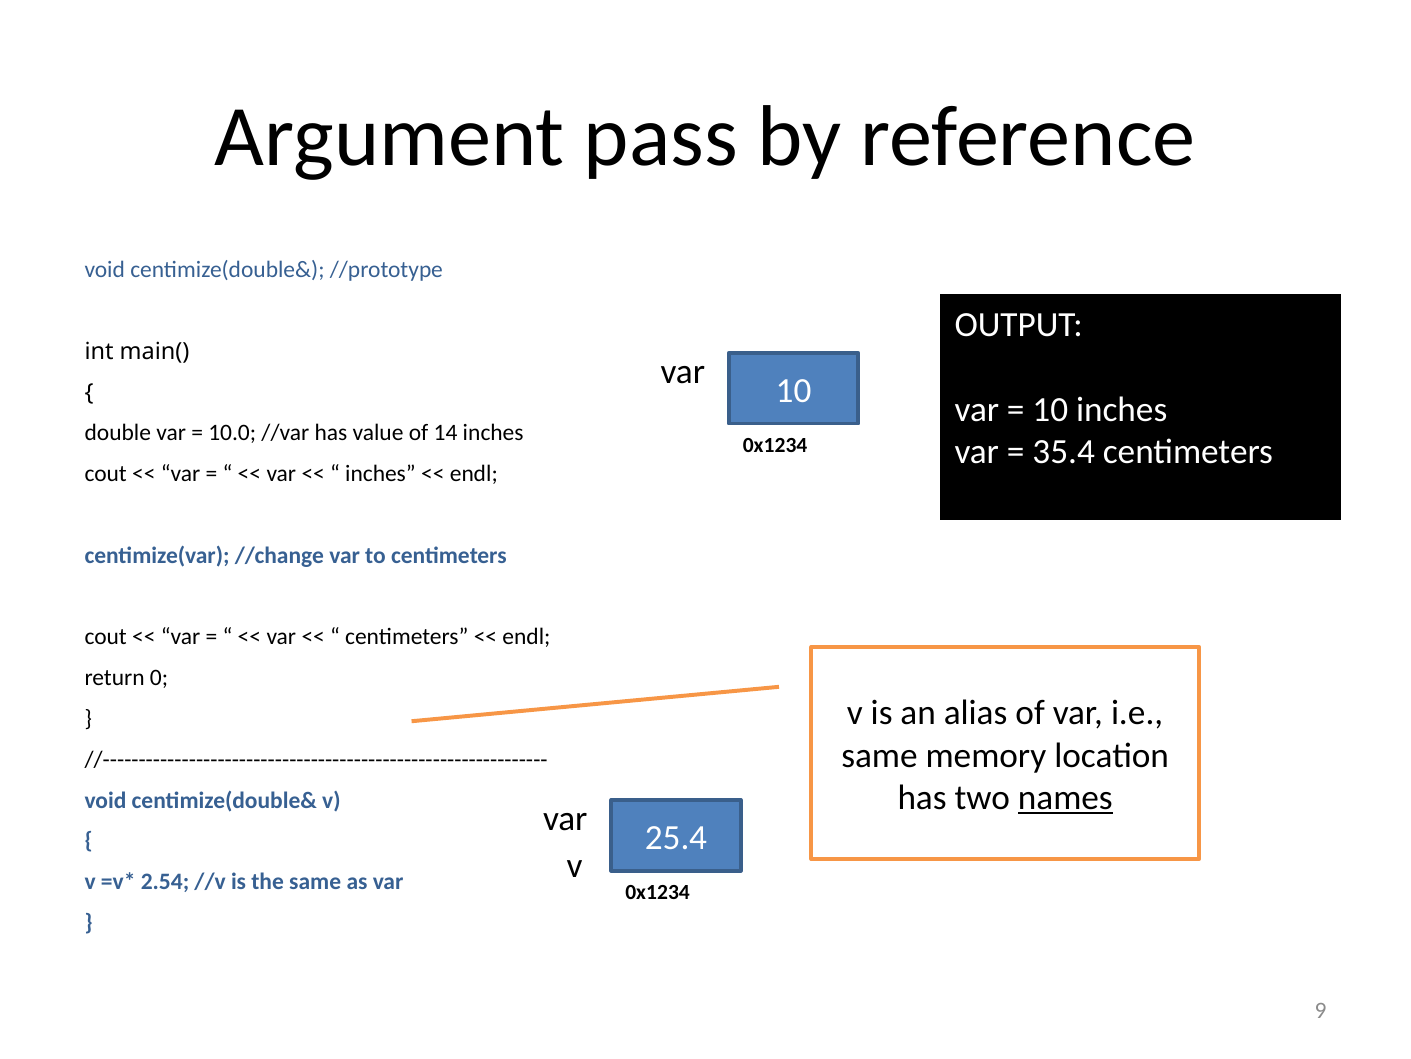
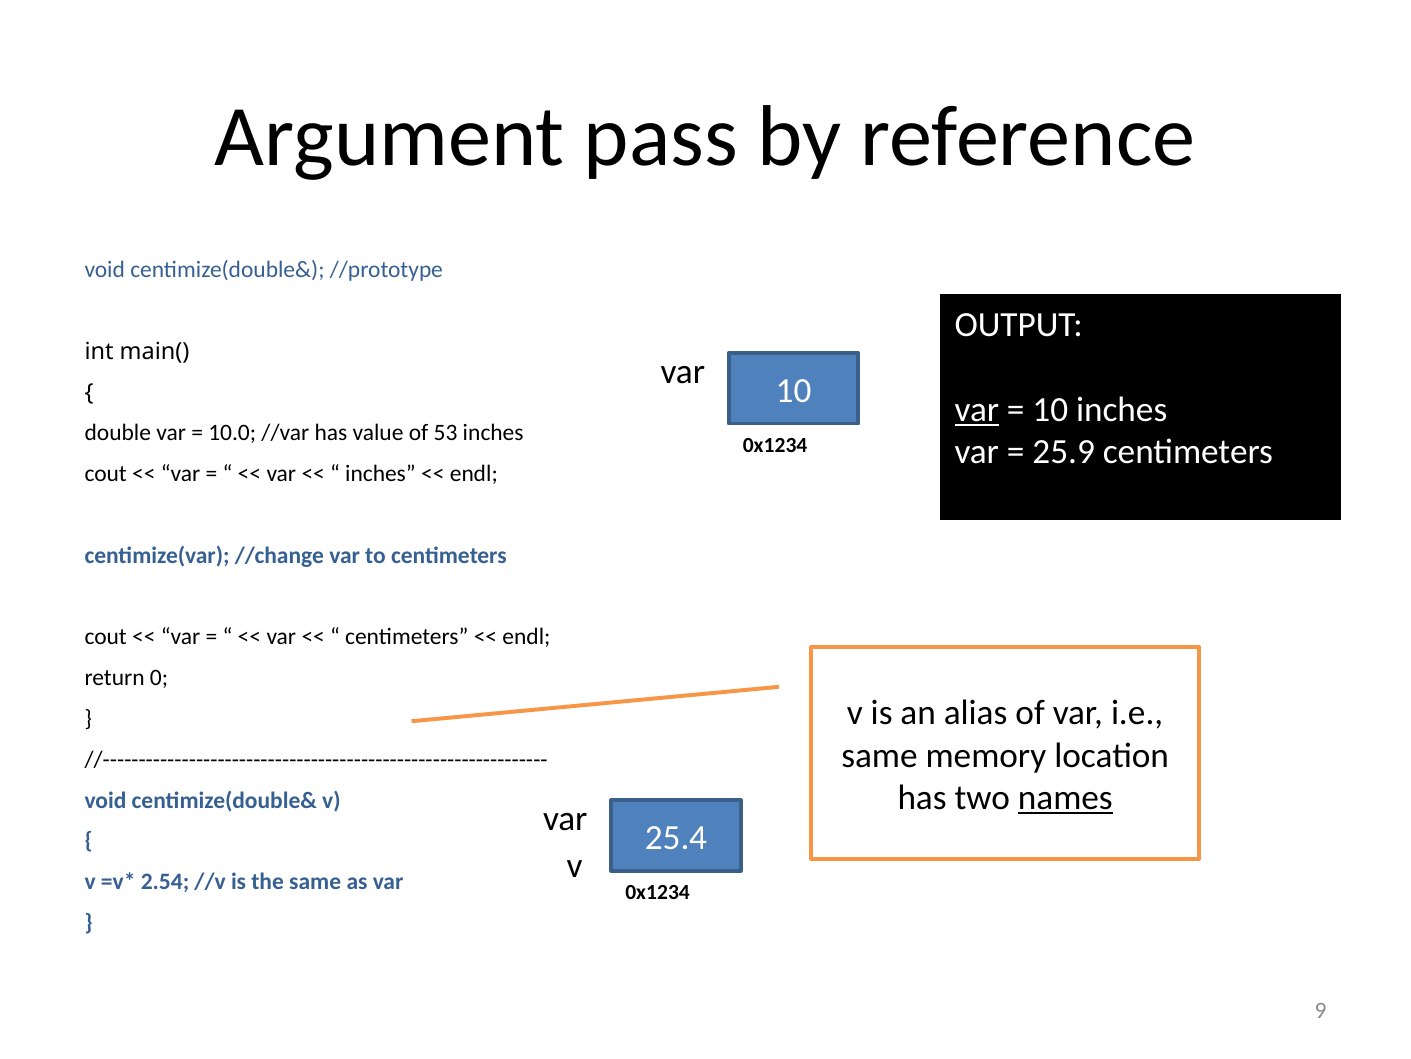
var underline: none -> present (977, 409)
14: 14 -> 53 (446, 433)
35.4: 35.4 -> 25.9 (1064, 451)
